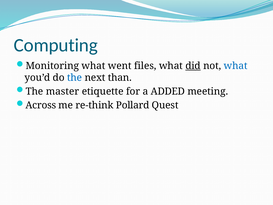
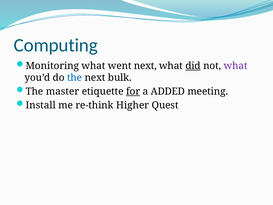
went files: files -> next (145, 66)
what colour: blue -> purple (236, 66)
than: than -> bulk (120, 78)
for underline: none -> present (133, 91)
Across: Across -> Install (41, 105)
Pollard: Pollard -> Higher (133, 105)
